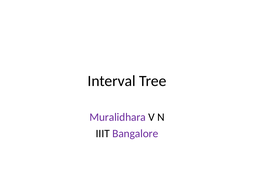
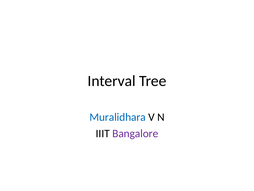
Muralidhara colour: purple -> blue (118, 117)
